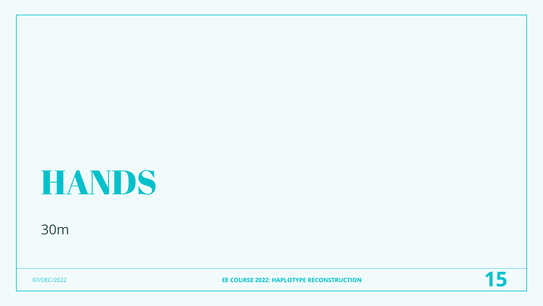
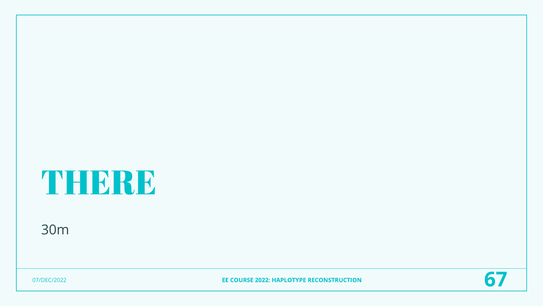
HANDS: HANDS -> THERE (99, 183)
15: 15 -> 67 (496, 279)
